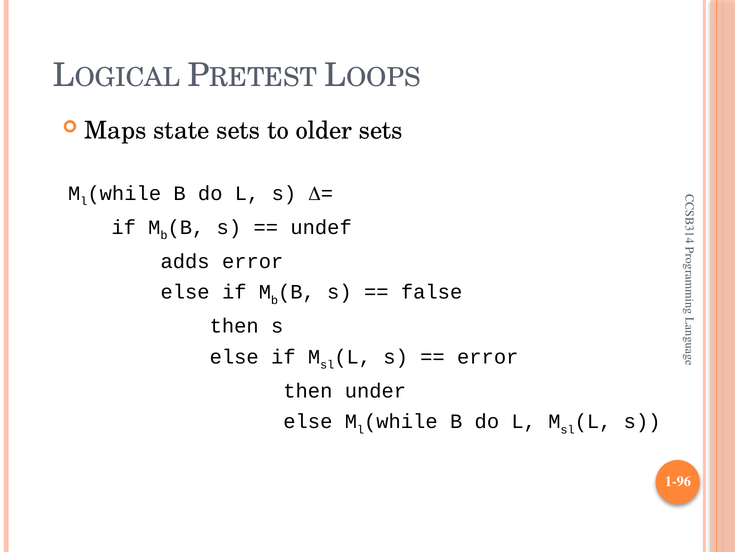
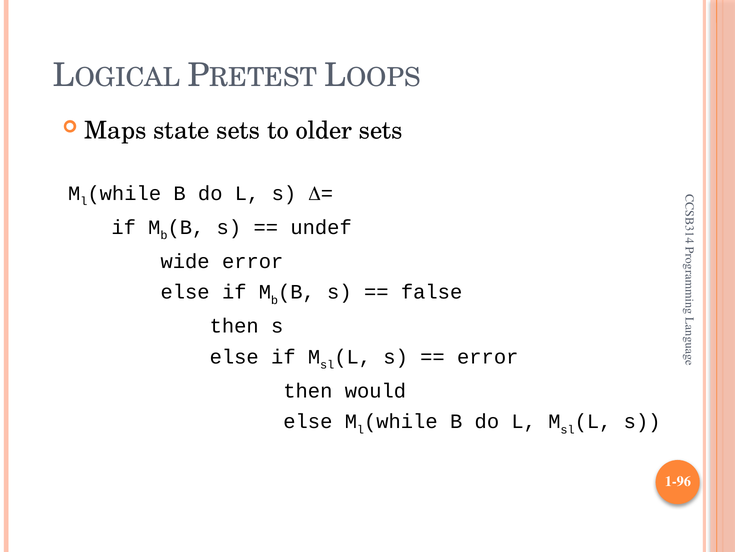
adds: adds -> wide (185, 261)
under: under -> would (375, 390)
